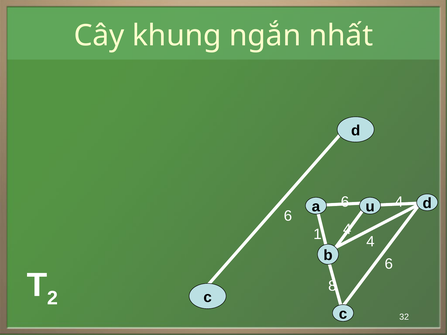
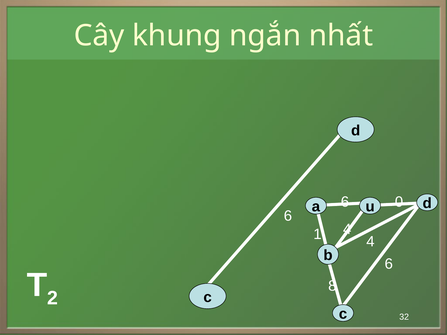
6 4: 4 -> 0 (399, 202)
